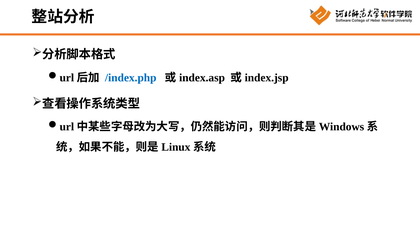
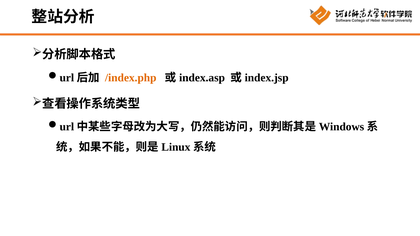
/index.php colour: blue -> orange (131, 78)
